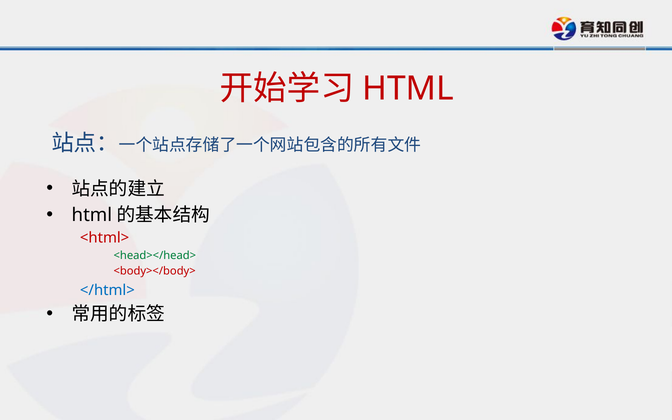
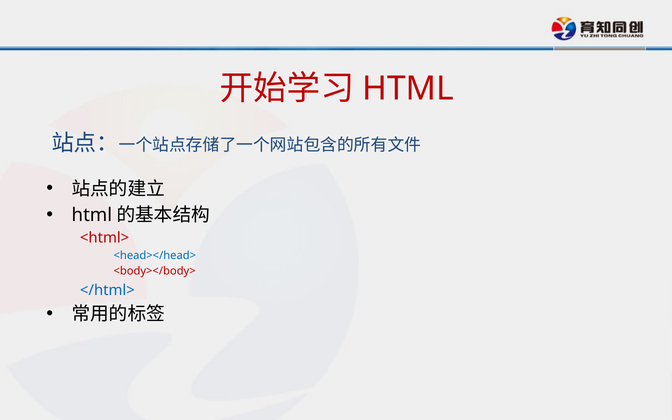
<head></head> colour: green -> blue (155, 256)
